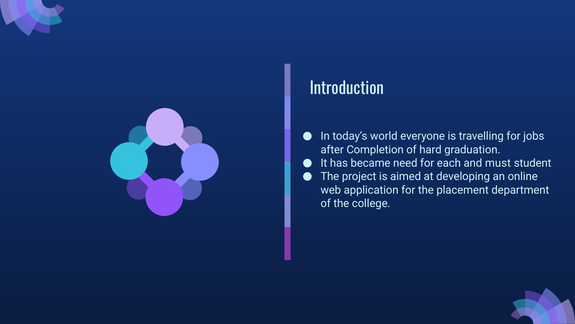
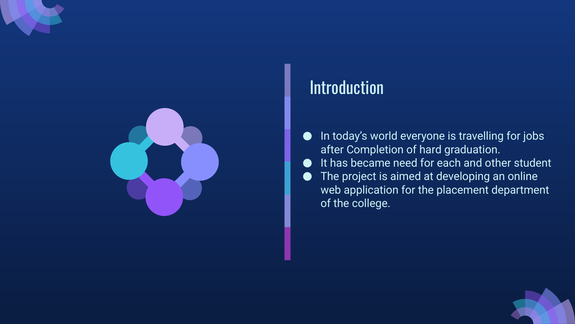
must: must -> other (498, 163)
